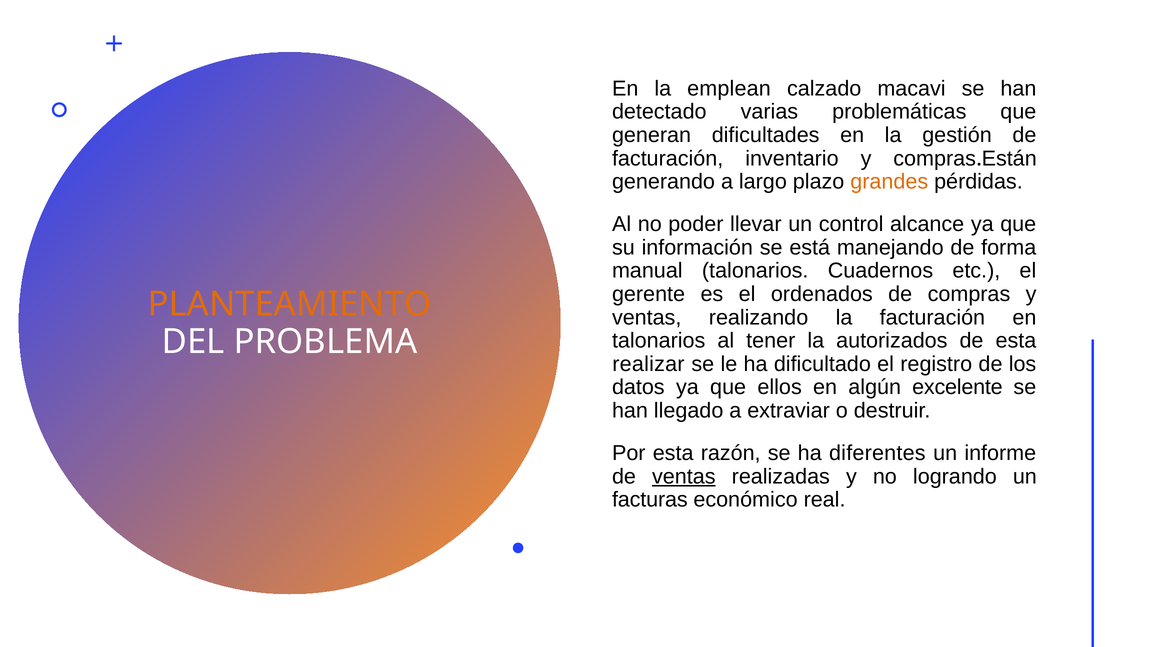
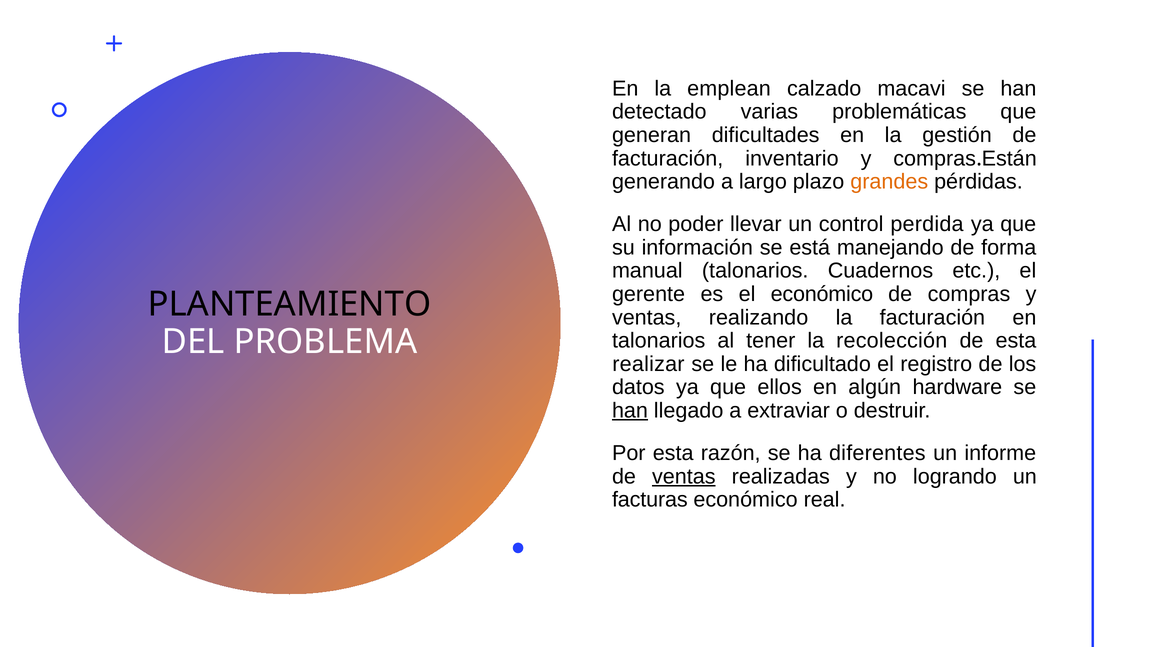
alcance: alcance -> perdida (927, 224)
el ordenados: ordenados -> económico (822, 294)
PLANTEAMIENTO colour: orange -> black (289, 304)
autorizados: autorizados -> recolección (892, 341)
excelente: excelente -> hardware (957, 387)
han underline: none -> present (630, 411)
